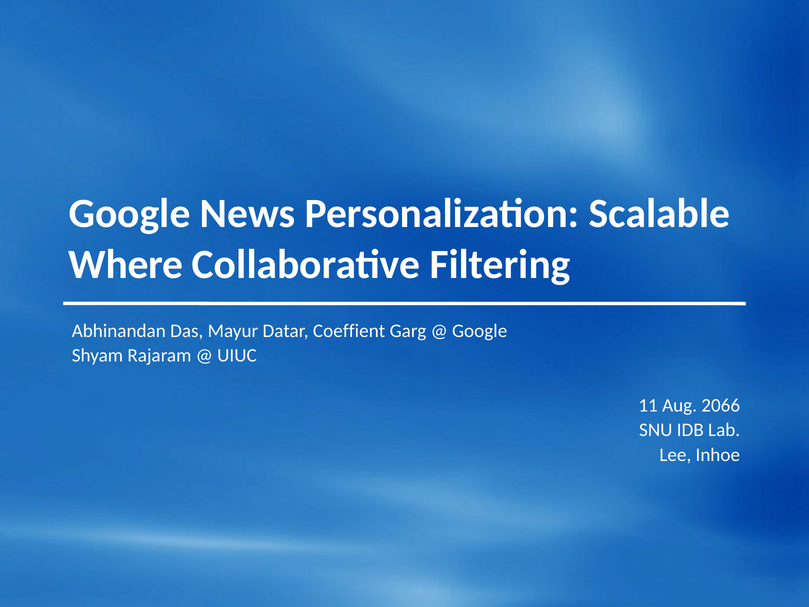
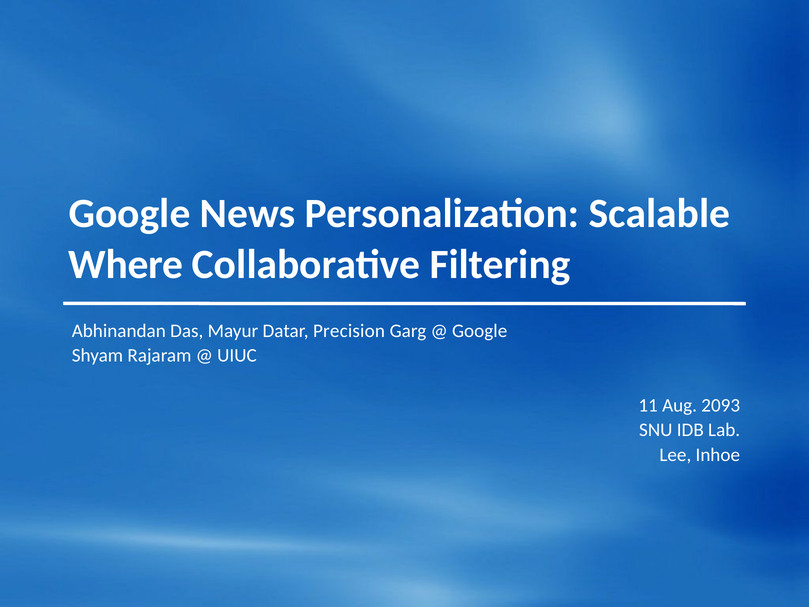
Coeffient: Coeffient -> Precision (349, 331)
2066: 2066 -> 2093 (721, 405)
